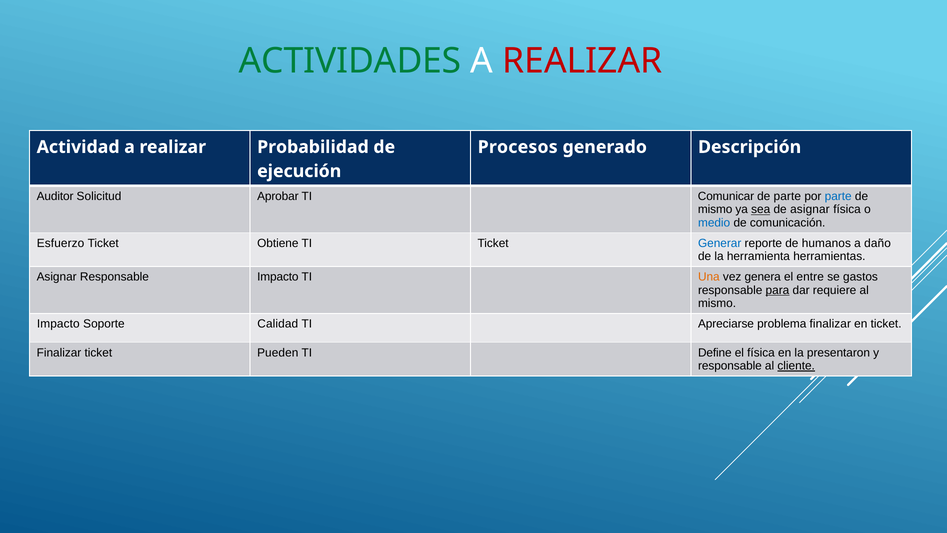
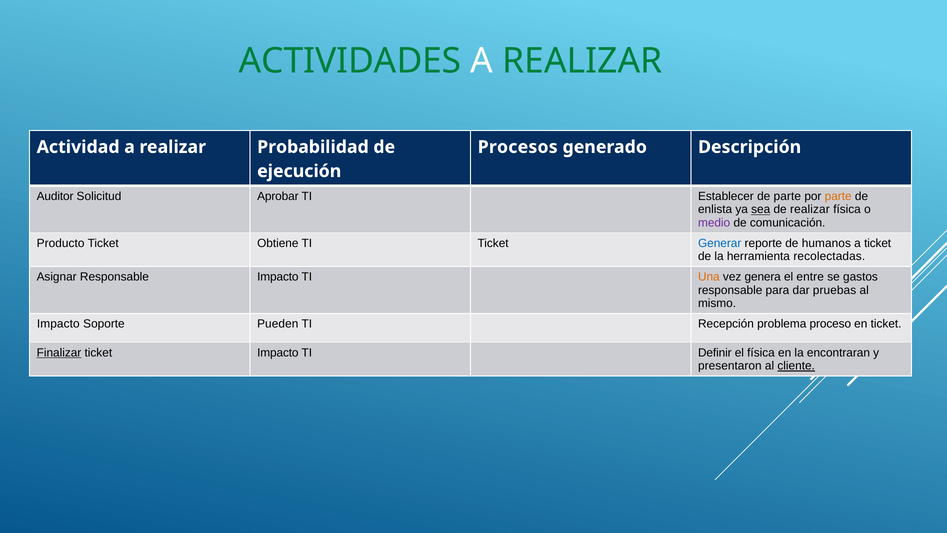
REALIZAR colour: red -> green (582, 61)
Comunicar: Comunicar -> Establecer (726, 196)
parte colour: blue -> orange (838, 196)
mismo: mismo -> enlista (715, 209)
de asignar: asignar -> realizar (810, 209)
medio colour: blue -> purple (714, 223)
Esfuerzo: Esfuerzo -> Producto (61, 243)
a daño: daño -> ticket (878, 243)
herramientas: herramientas -> recolectadas (829, 256)
para underline: present -> none (777, 290)
requiere: requiere -> pruebas (835, 290)
Calidad: Calidad -> Pueden (278, 324)
Apreciarse: Apreciarse -> Recepción (726, 324)
problema finalizar: finalizar -> proceso (830, 324)
Finalizar underline: none -> present (59, 352)
ticket Pueden: Pueden -> Impacto (278, 352)
Define: Define -> Definir (715, 352)
presentaron: presentaron -> encontraran (838, 352)
responsable: responsable -> presentaron (730, 366)
